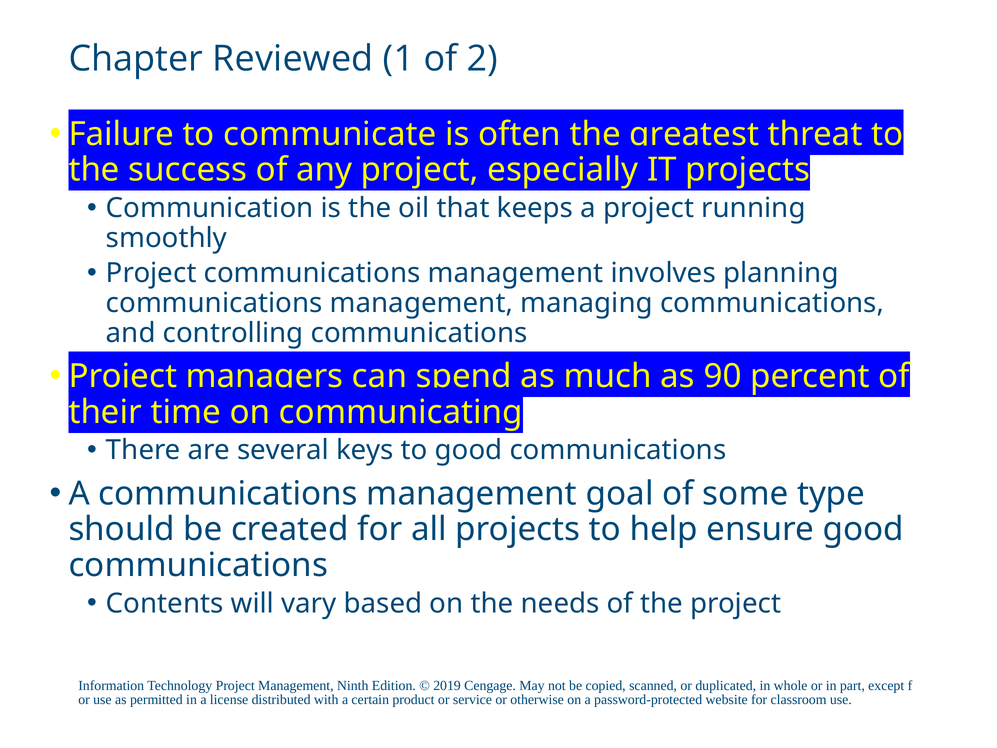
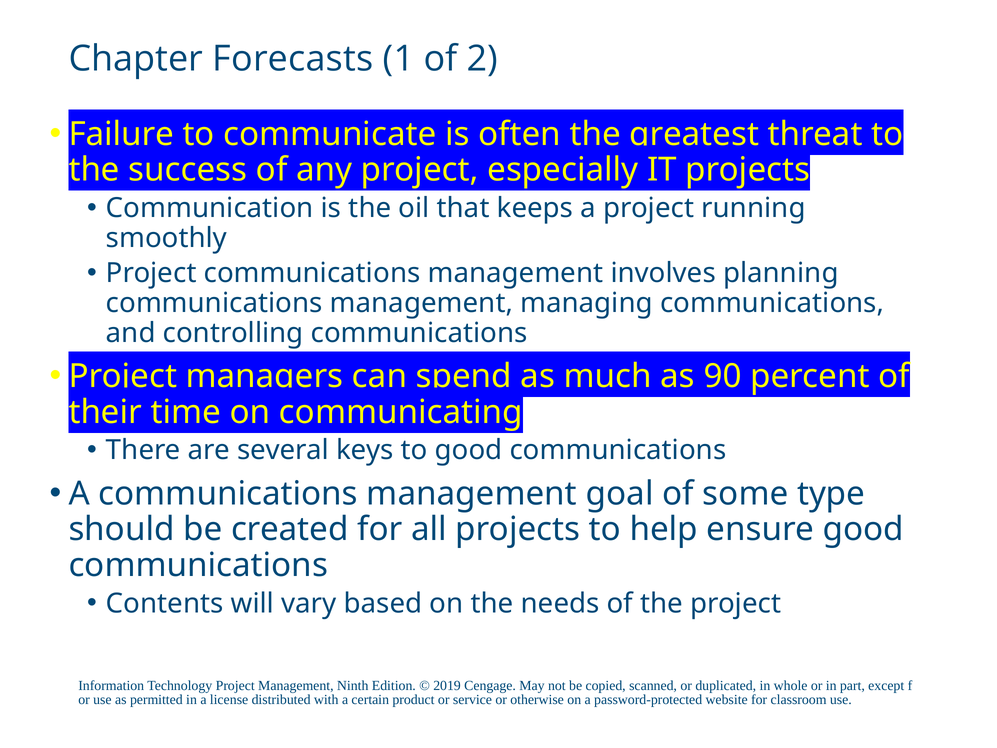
Reviewed: Reviewed -> Forecasts (293, 59)
